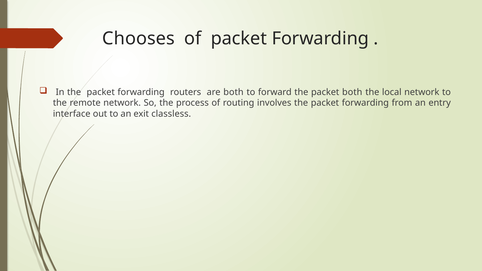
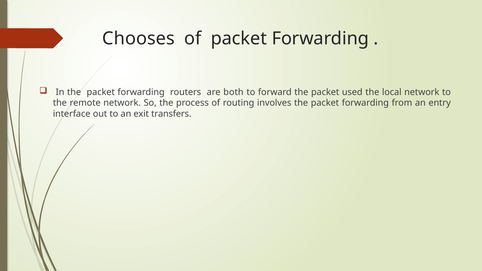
packet both: both -> used (352, 92)
classless: classless -> transfers (171, 114)
